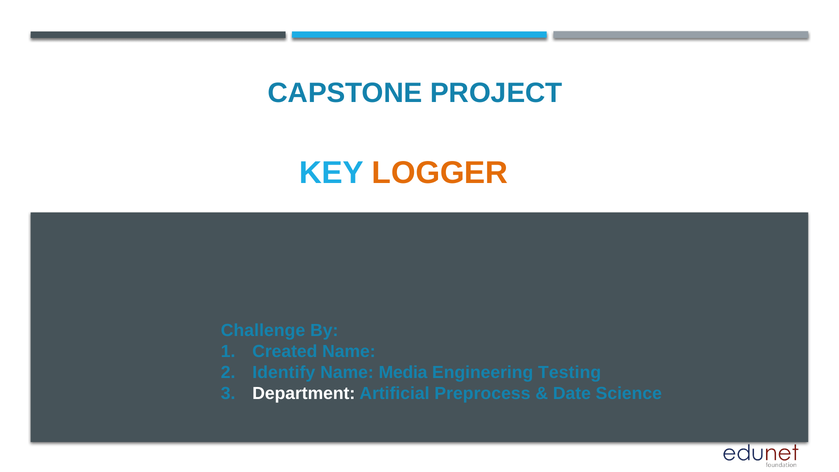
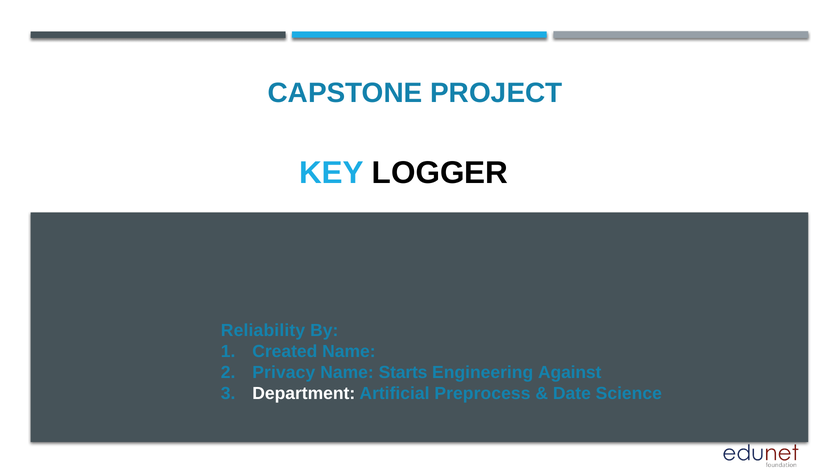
LOGGER colour: orange -> black (440, 173)
Challenge: Challenge -> Reliability (263, 330)
Identify: Identify -> Privacy (284, 372)
Media: Media -> Starts (403, 372)
Testing: Testing -> Against (570, 372)
